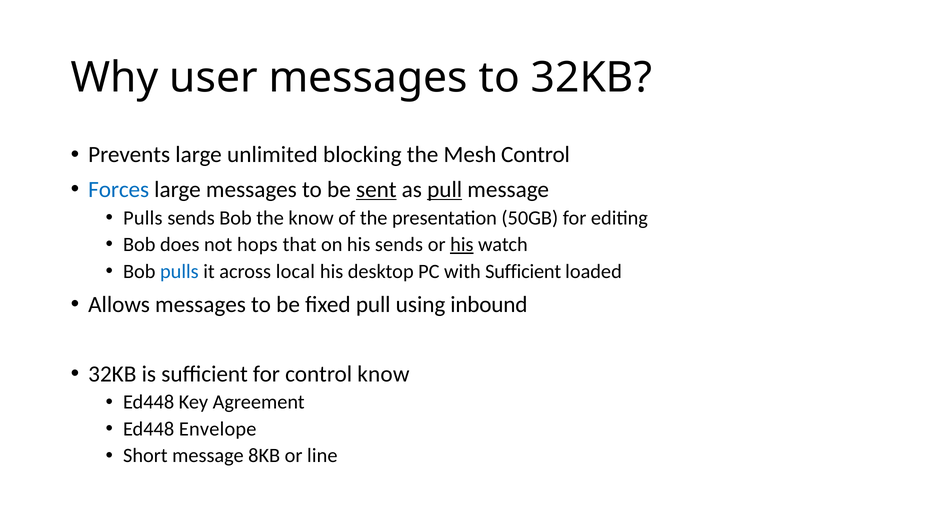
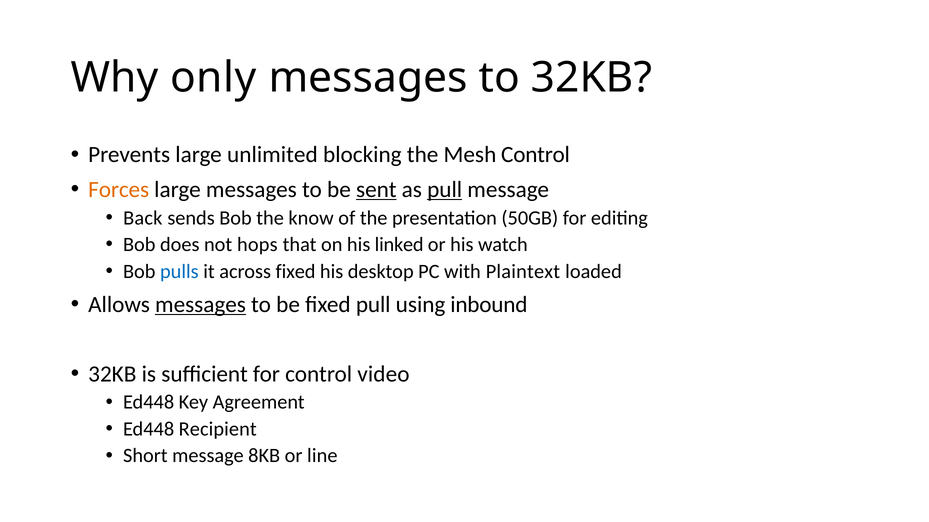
user: user -> only (213, 78)
Forces colour: blue -> orange (119, 190)
Pulls: Pulls -> Back (143, 218)
his sends: sends -> linked (399, 245)
his underline: present -> none (462, 245)
across local: local -> fixed (296, 272)
with Sufficient: Sufficient -> Plaintext (523, 272)
messages underline: none -> present (201, 305)
control know: know -> video (383, 374)
Envelope: Envelope -> Recipient (218, 429)
